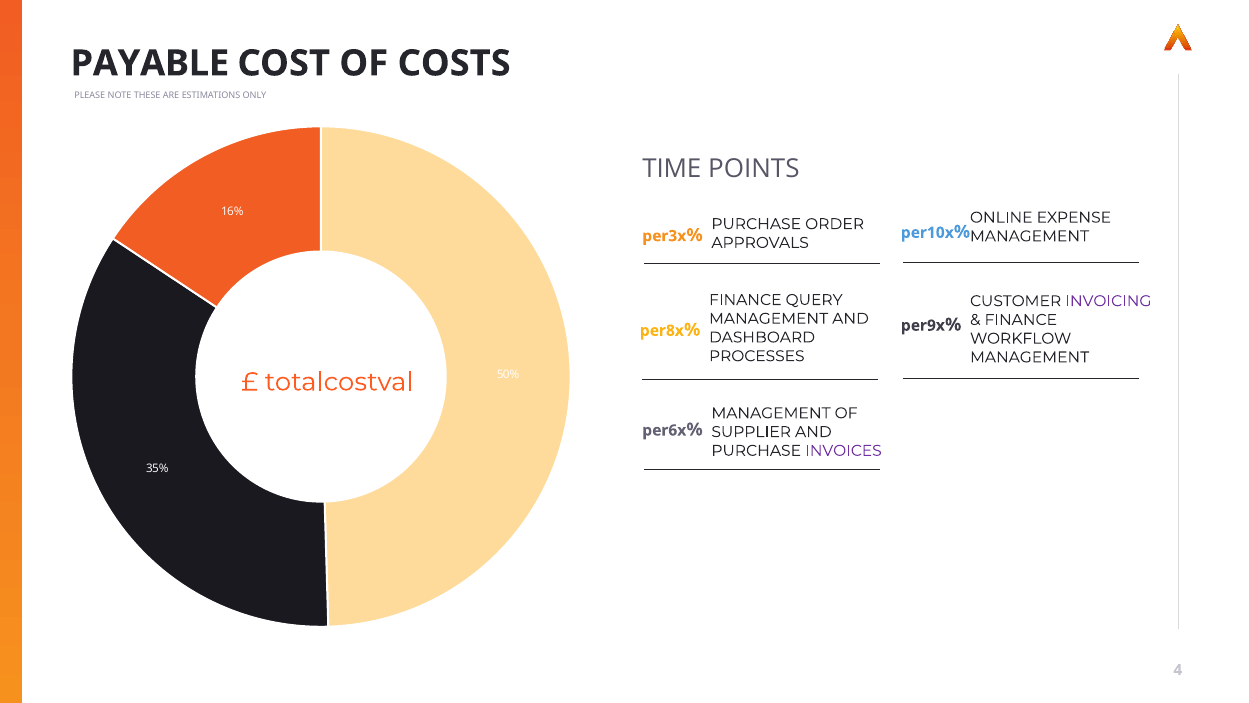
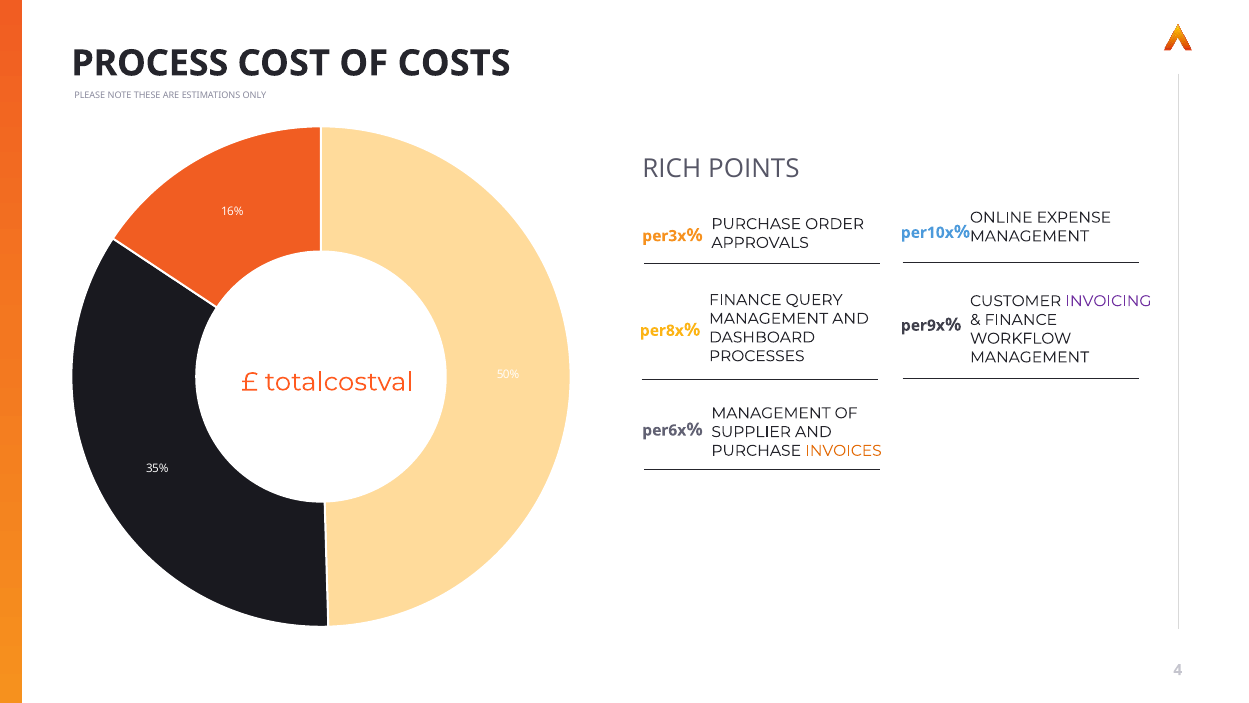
PAYABLE: PAYABLE -> PROCESS (150, 63)
TIME: TIME -> RICH (672, 169)
INVOICES colour: purple -> orange (843, 450)
